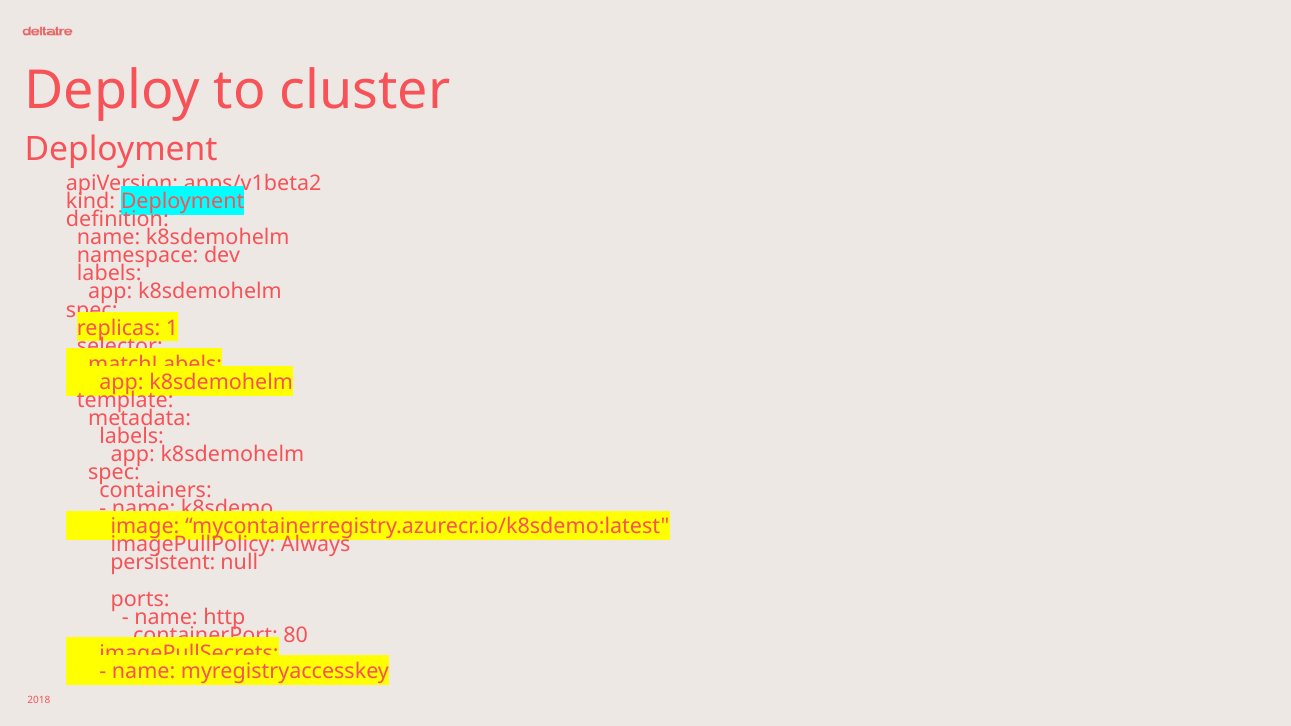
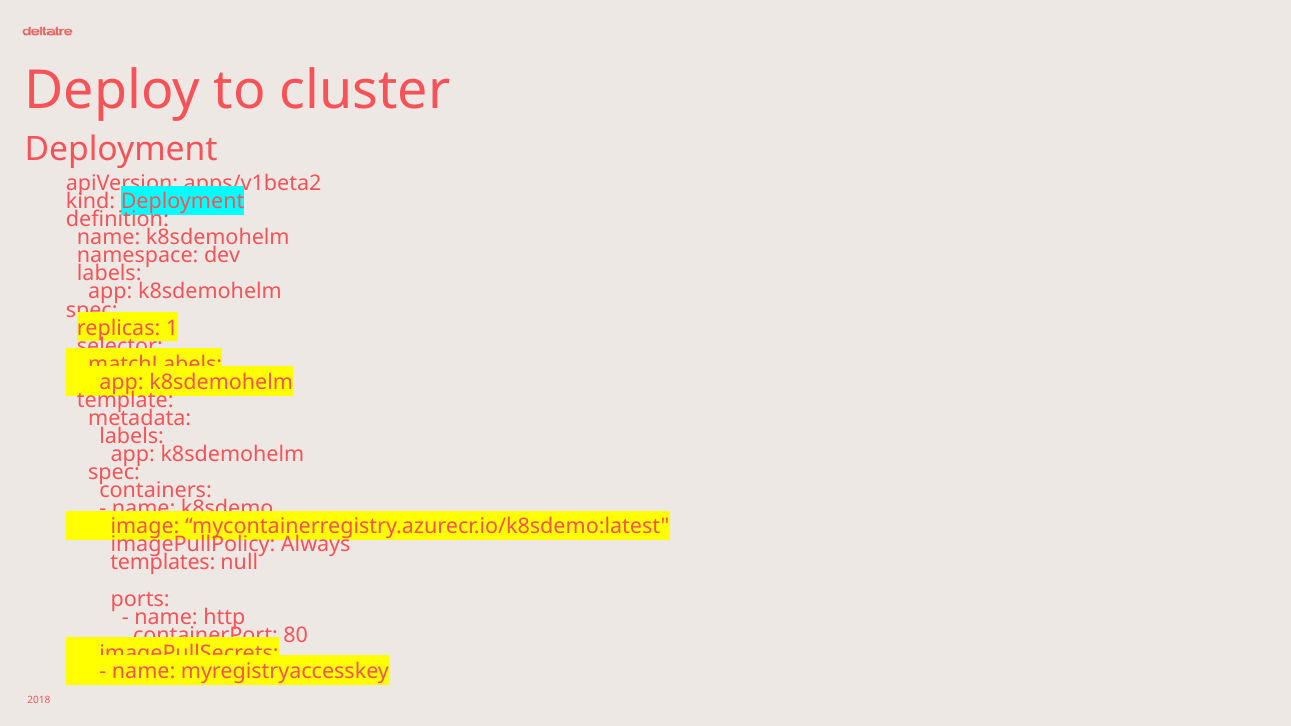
persistent: persistent -> templates (163, 563)
